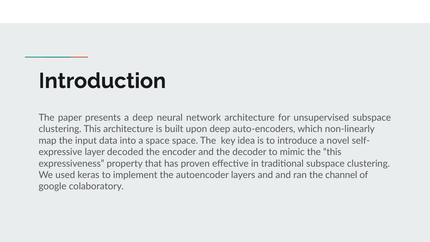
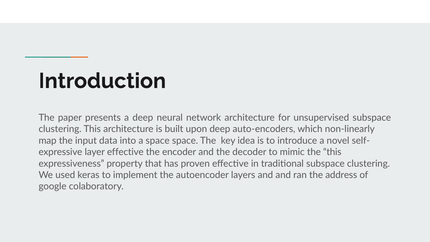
layer decoded: decoded -> effective (125, 152)
channel: channel -> address (341, 175)
